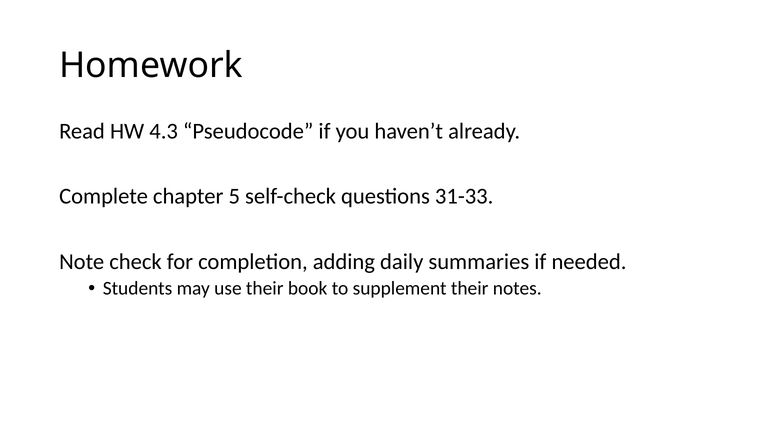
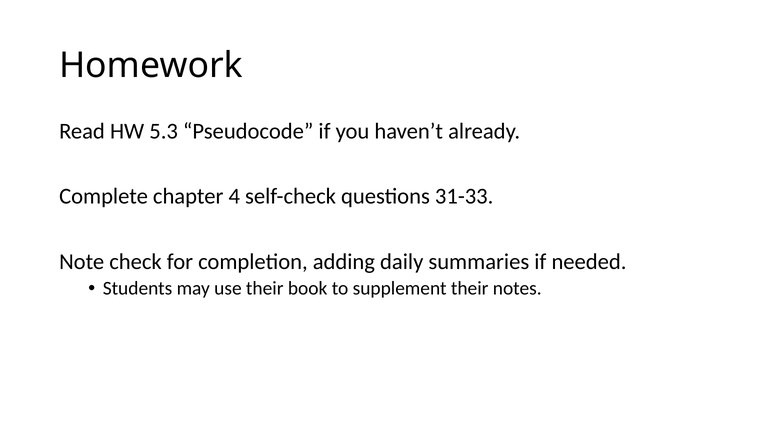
4.3: 4.3 -> 5.3 (164, 131)
5: 5 -> 4 (234, 196)
